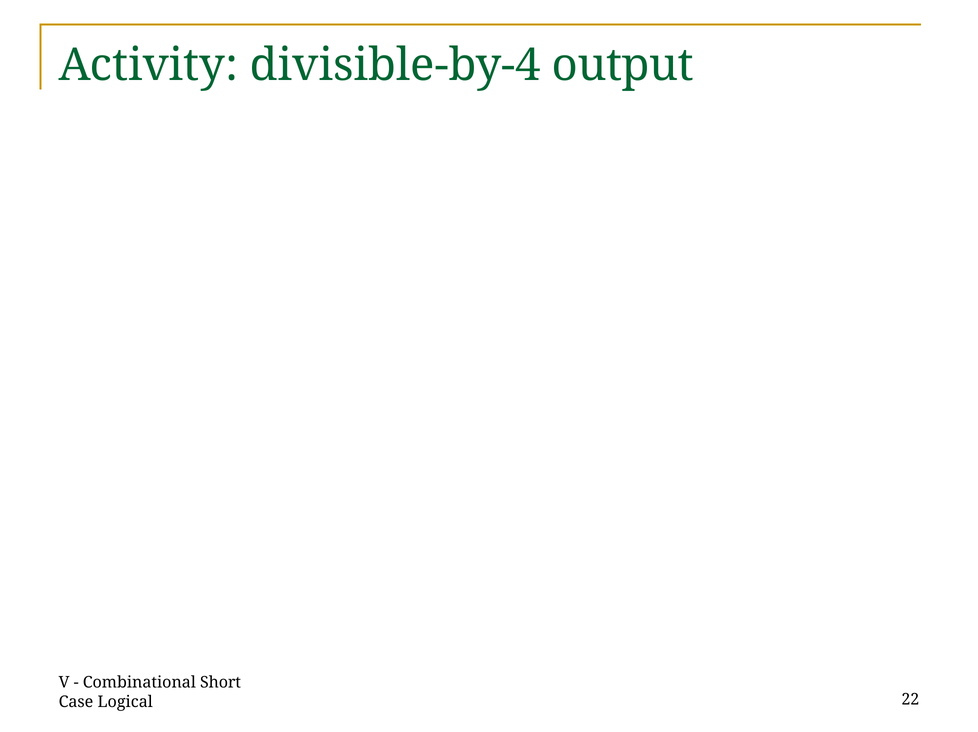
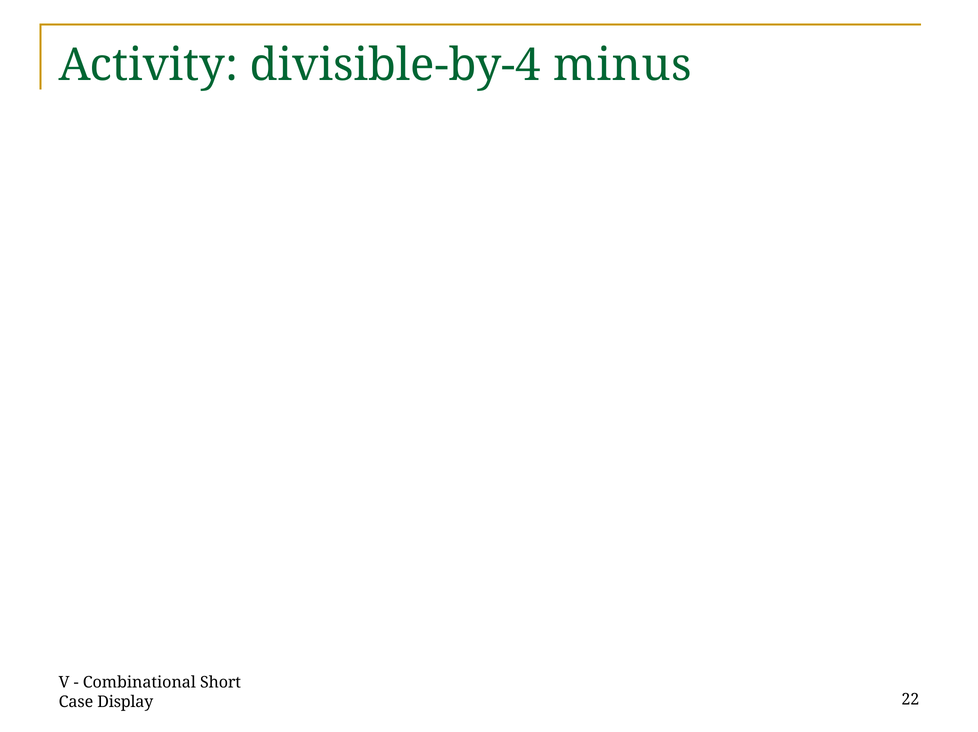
output: output -> minus (622, 65)
Logical: Logical -> Display (125, 703)
